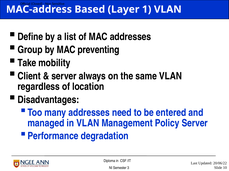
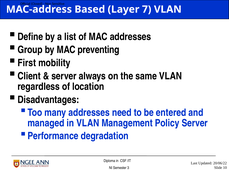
1: 1 -> 7 (147, 9)
Take: Take -> First (27, 63)
